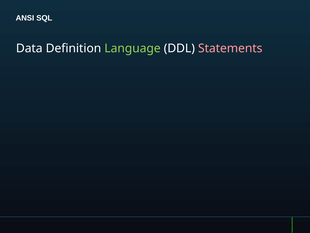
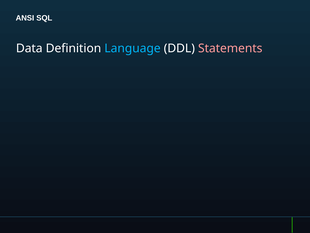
Language colour: light green -> light blue (133, 48)
